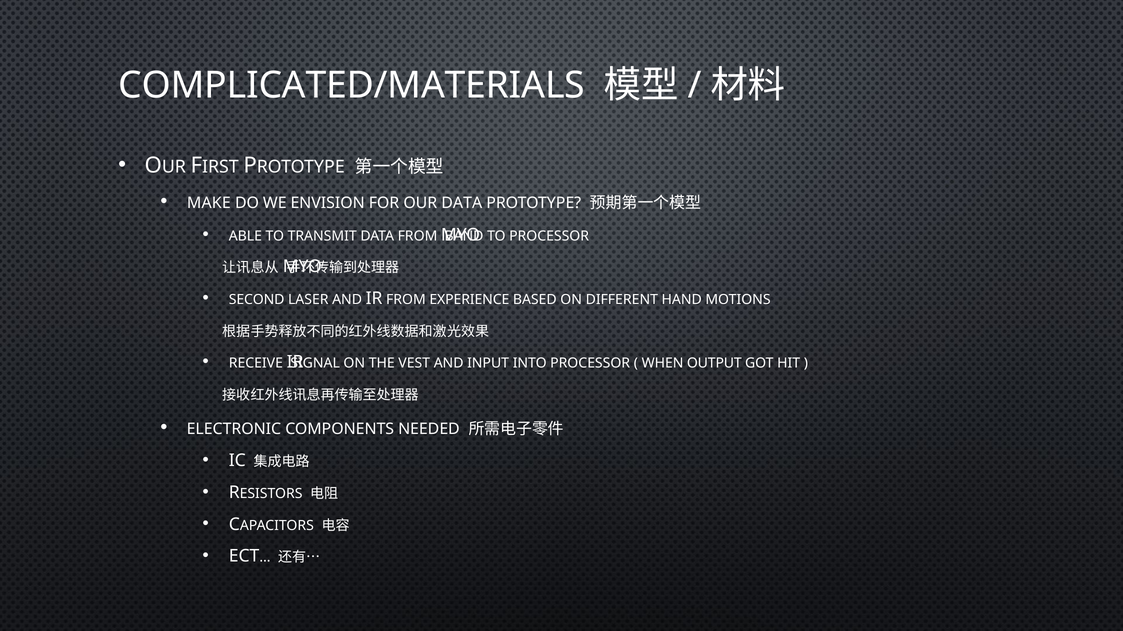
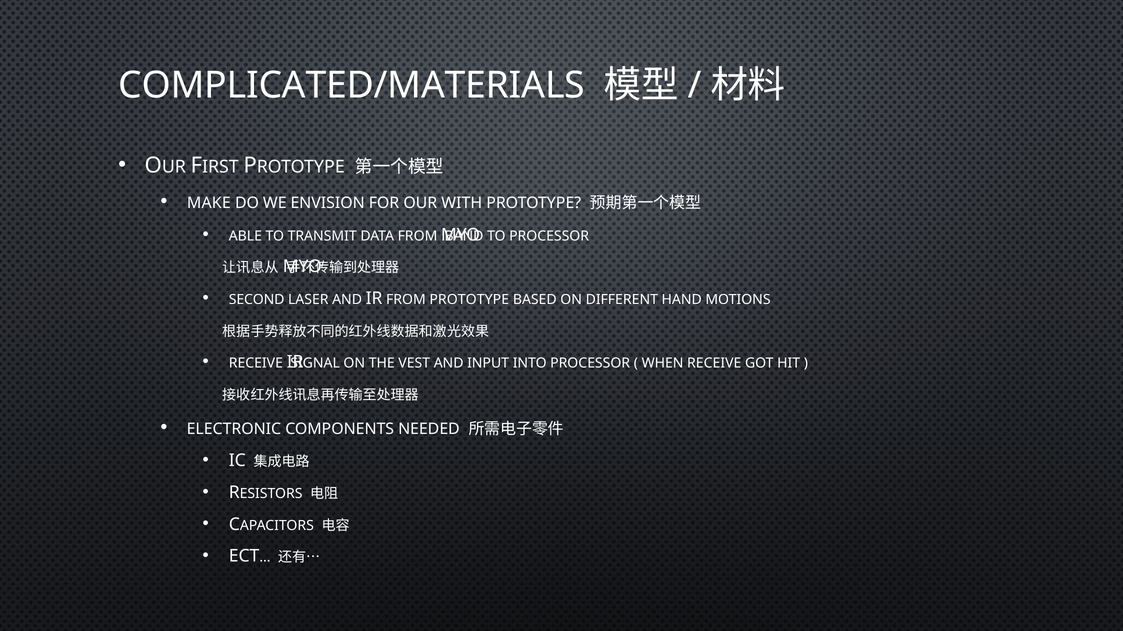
OUR DATA: DATA -> WITH (462, 203)
FROM EXPERIENCE: EXPERIENCE -> PROTOTYPE (469, 300)
WHEN OUTPUT: OUTPUT -> RECEIVE (714, 364)
